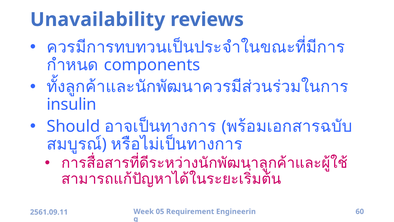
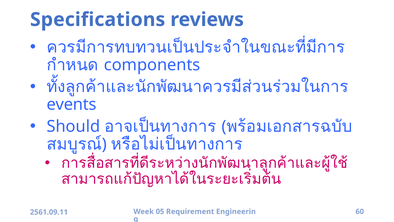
Unavailability: Unavailability -> Specifications (98, 20)
insulin: insulin -> events (72, 104)
